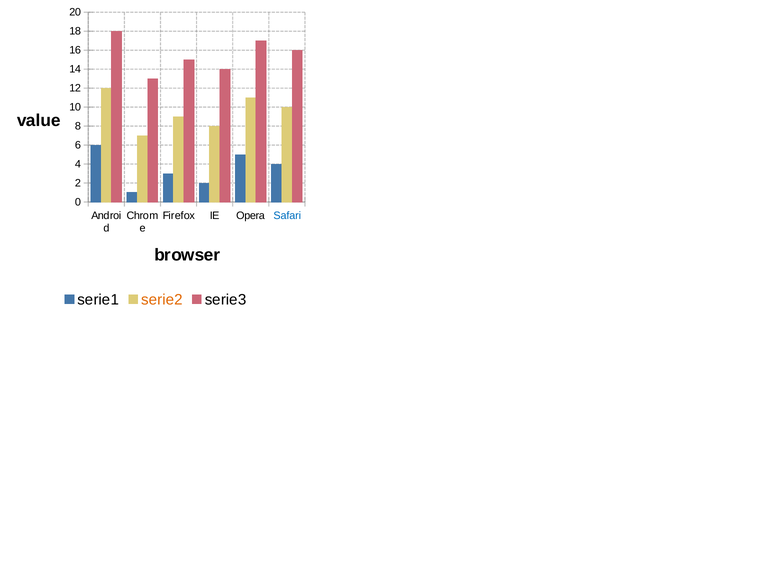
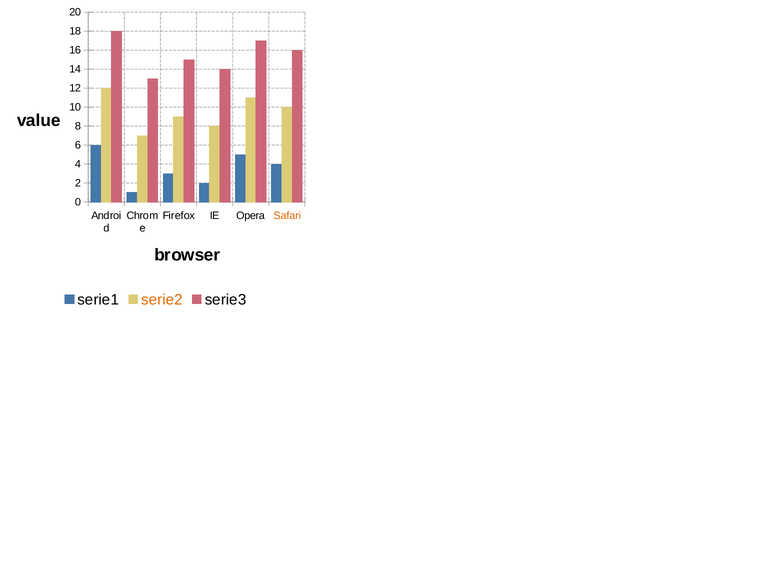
Safari colour: blue -> orange (287, 216)
